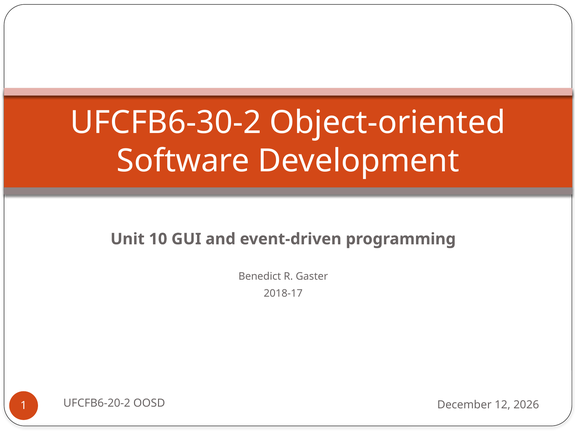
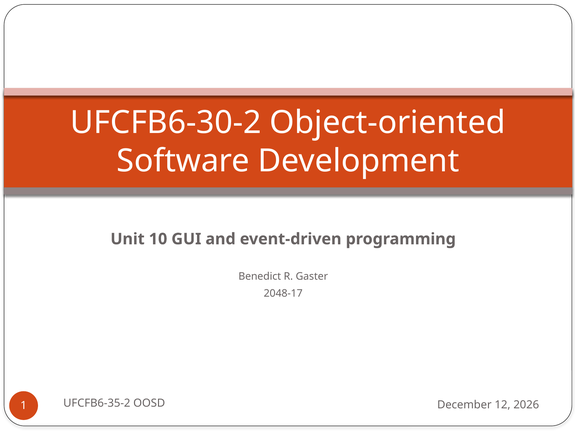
2018-17: 2018-17 -> 2048-17 (283, 293)
UFCFB6-20-2: UFCFB6-20-2 -> UFCFB6-35-2 (97, 403)
